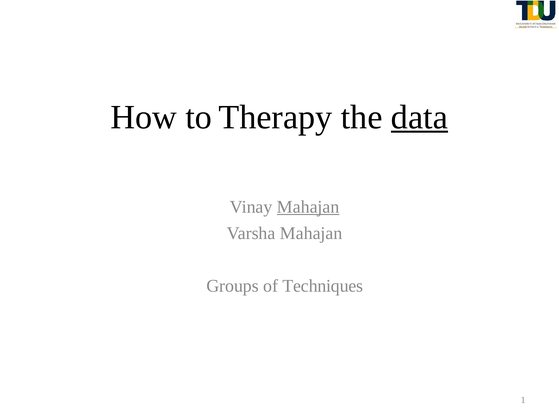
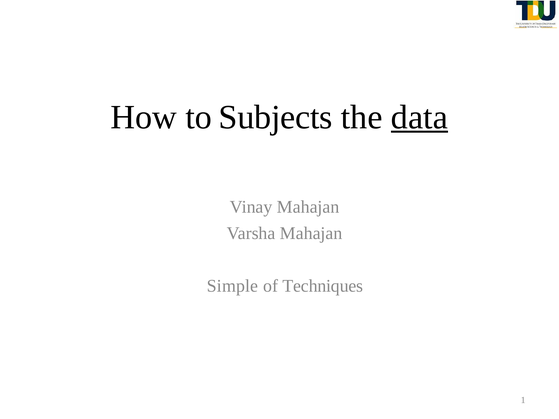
Therapy: Therapy -> Subjects (276, 117)
Mahajan underline: present -> none (308, 207)
Groups: Groups -> Simple (233, 286)
